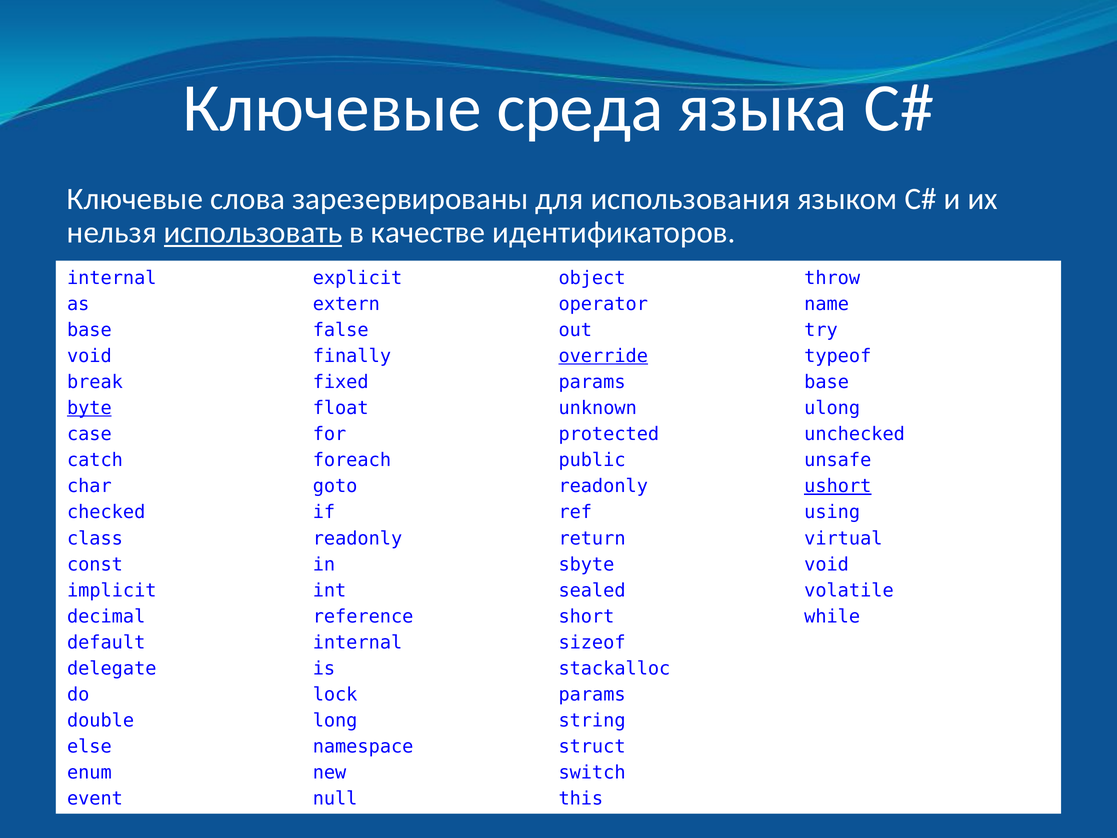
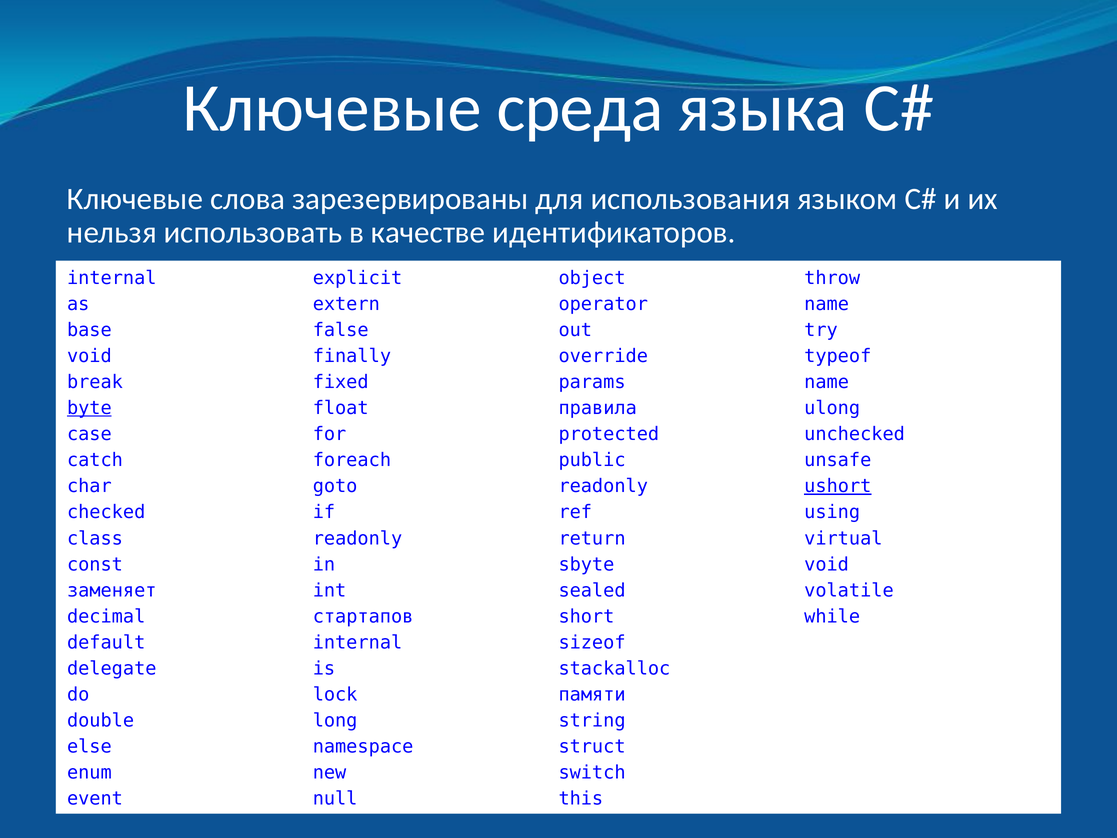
использовать underline: present -> none (253, 232)
override underline: present -> none (603, 356)
base: base -> name (827, 382)
unknown: unknown -> правила (598, 408)
implicit: implicit -> заменяет (112, 590)
reference: reference -> стартапов (363, 616)
params: params -> памяти (592, 694)
